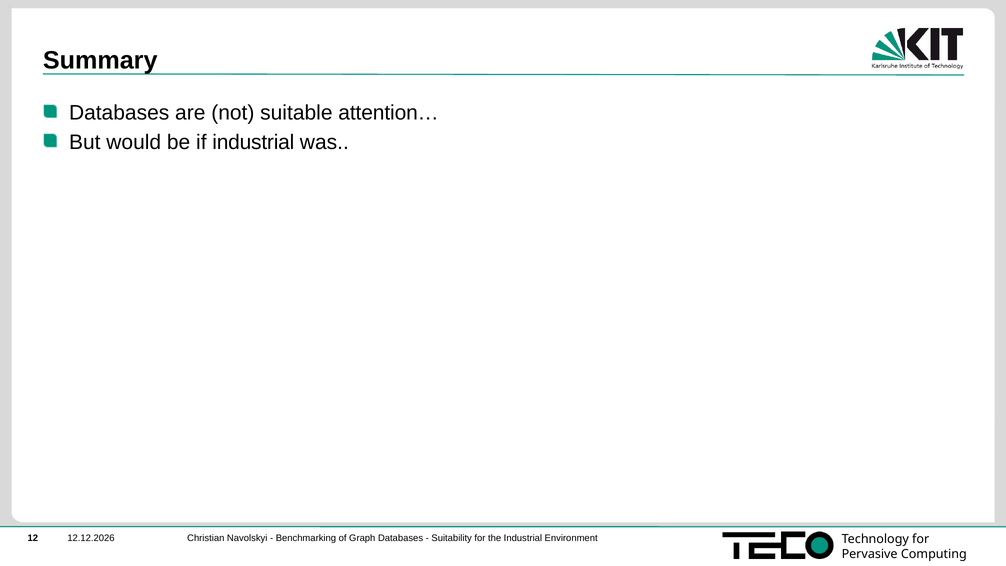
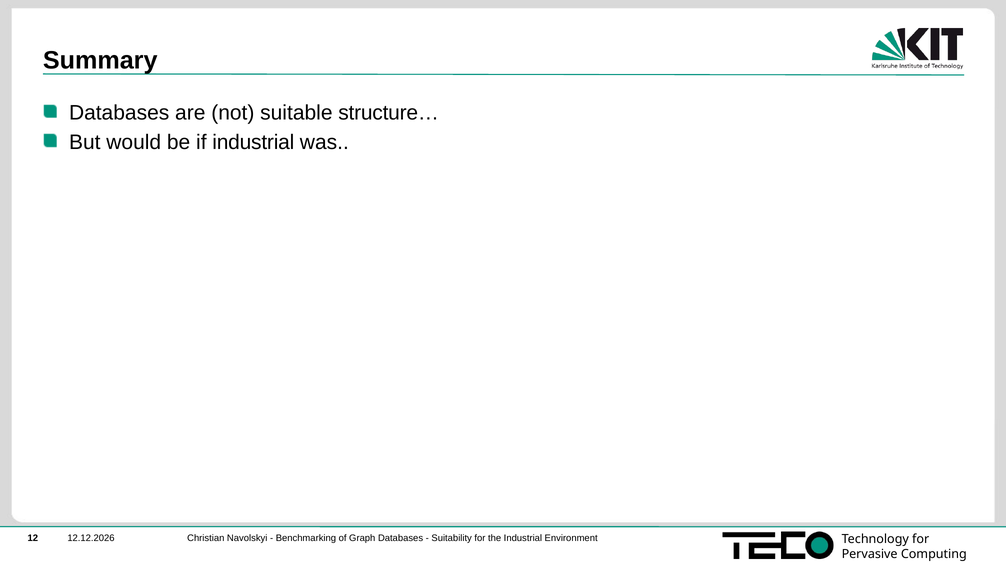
attention…: attention… -> structure… (389, 113)
